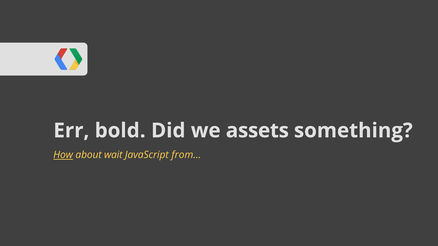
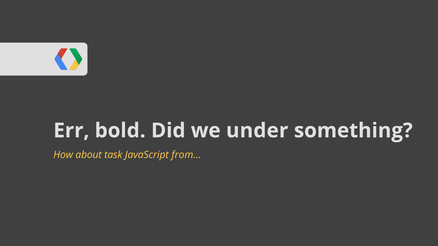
assets: assets -> under (257, 131)
How underline: present -> none (63, 155)
wait: wait -> task (113, 155)
